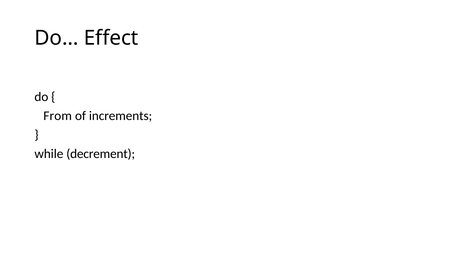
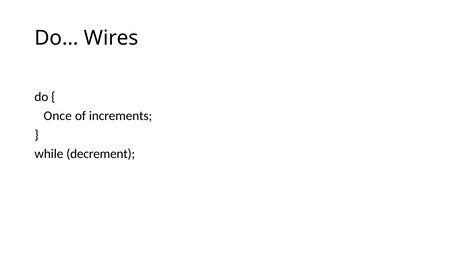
Effect: Effect -> Wires (111, 38)
From: From -> Once (58, 116)
